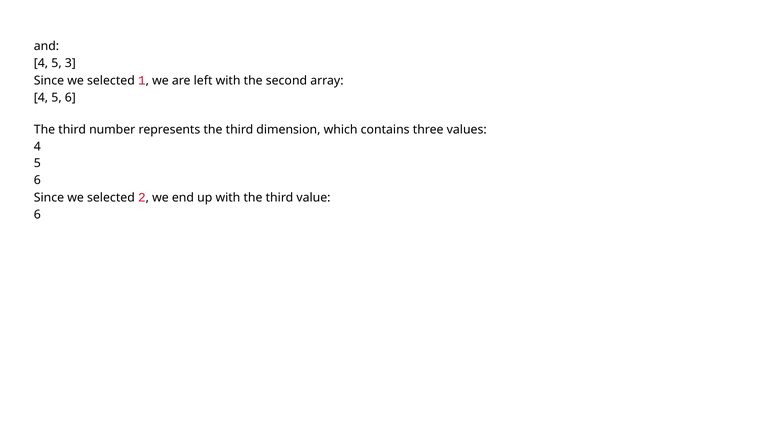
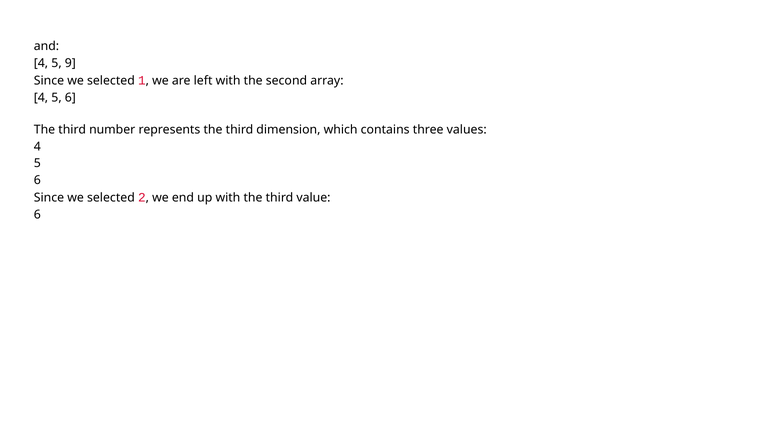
3: 3 -> 9 (70, 63)
